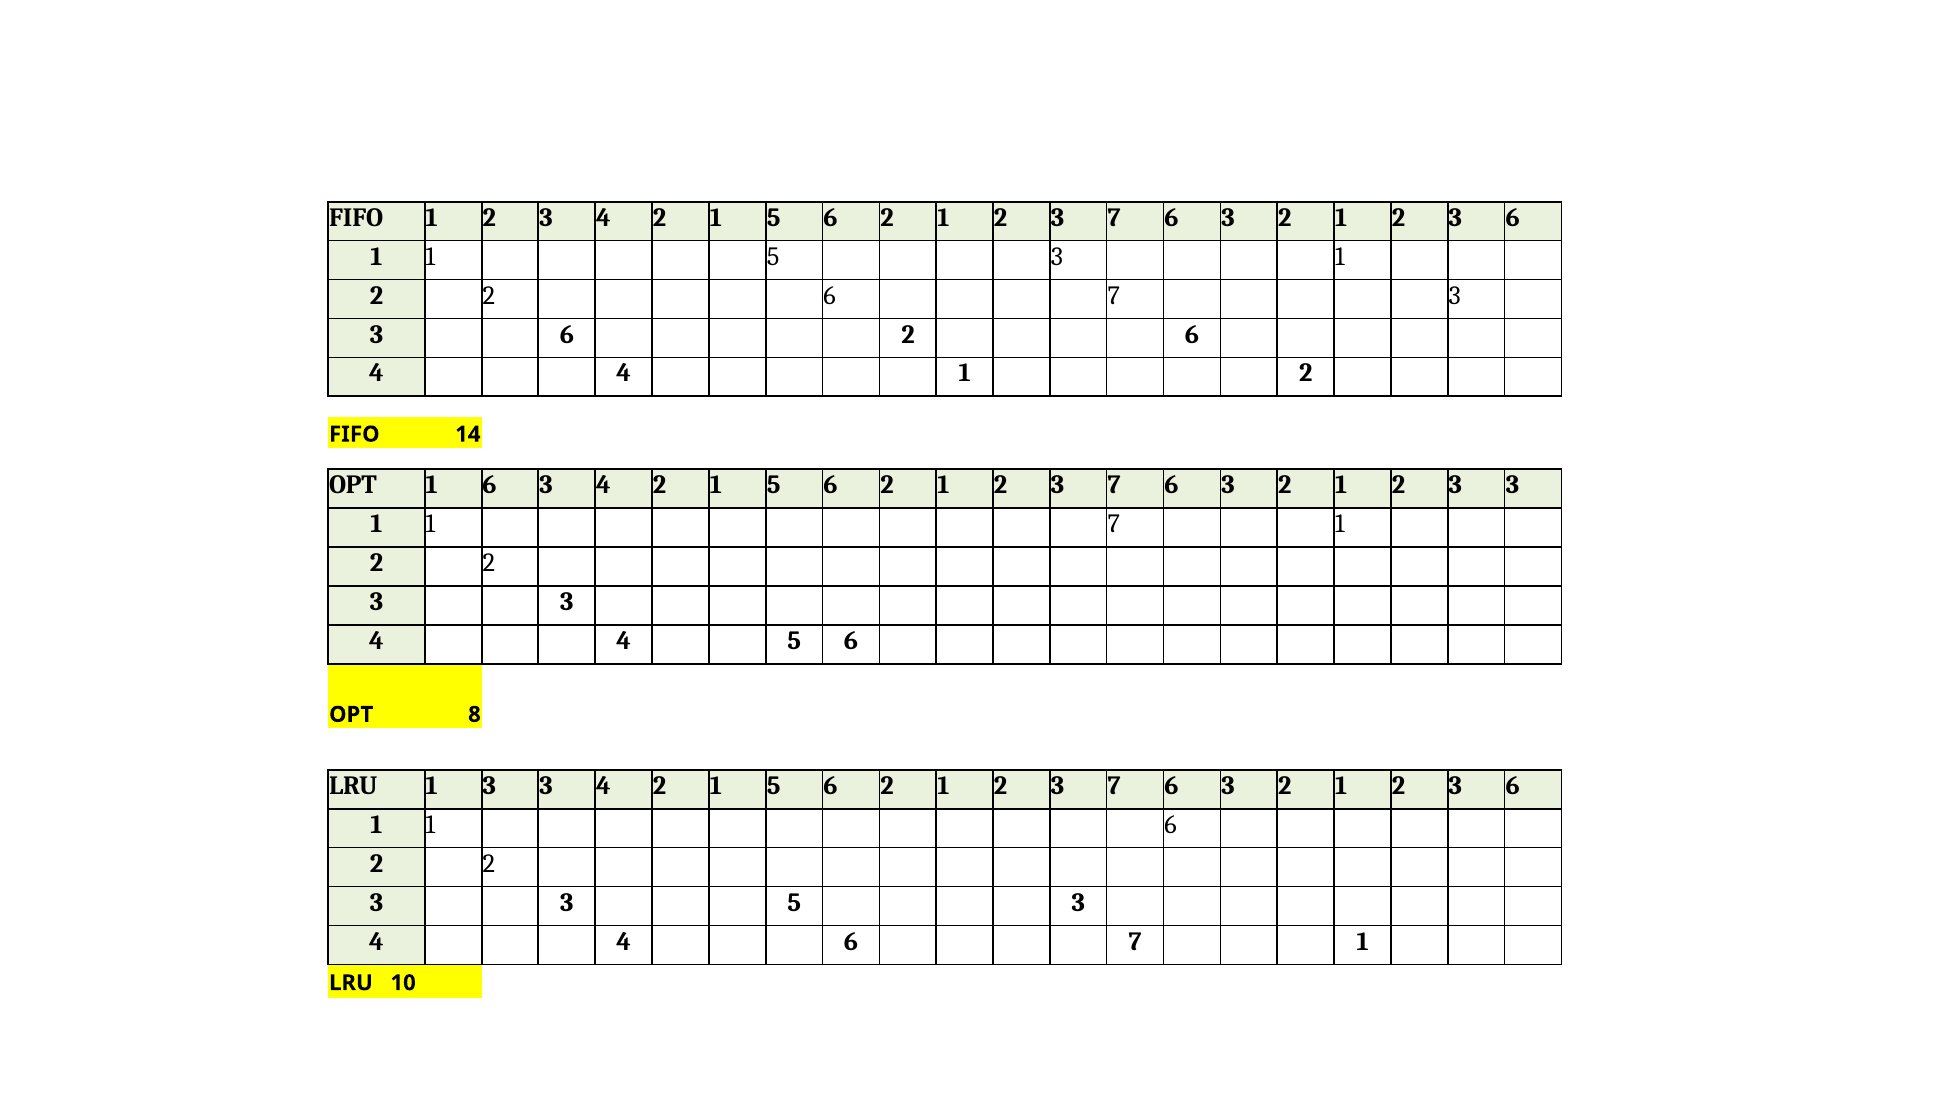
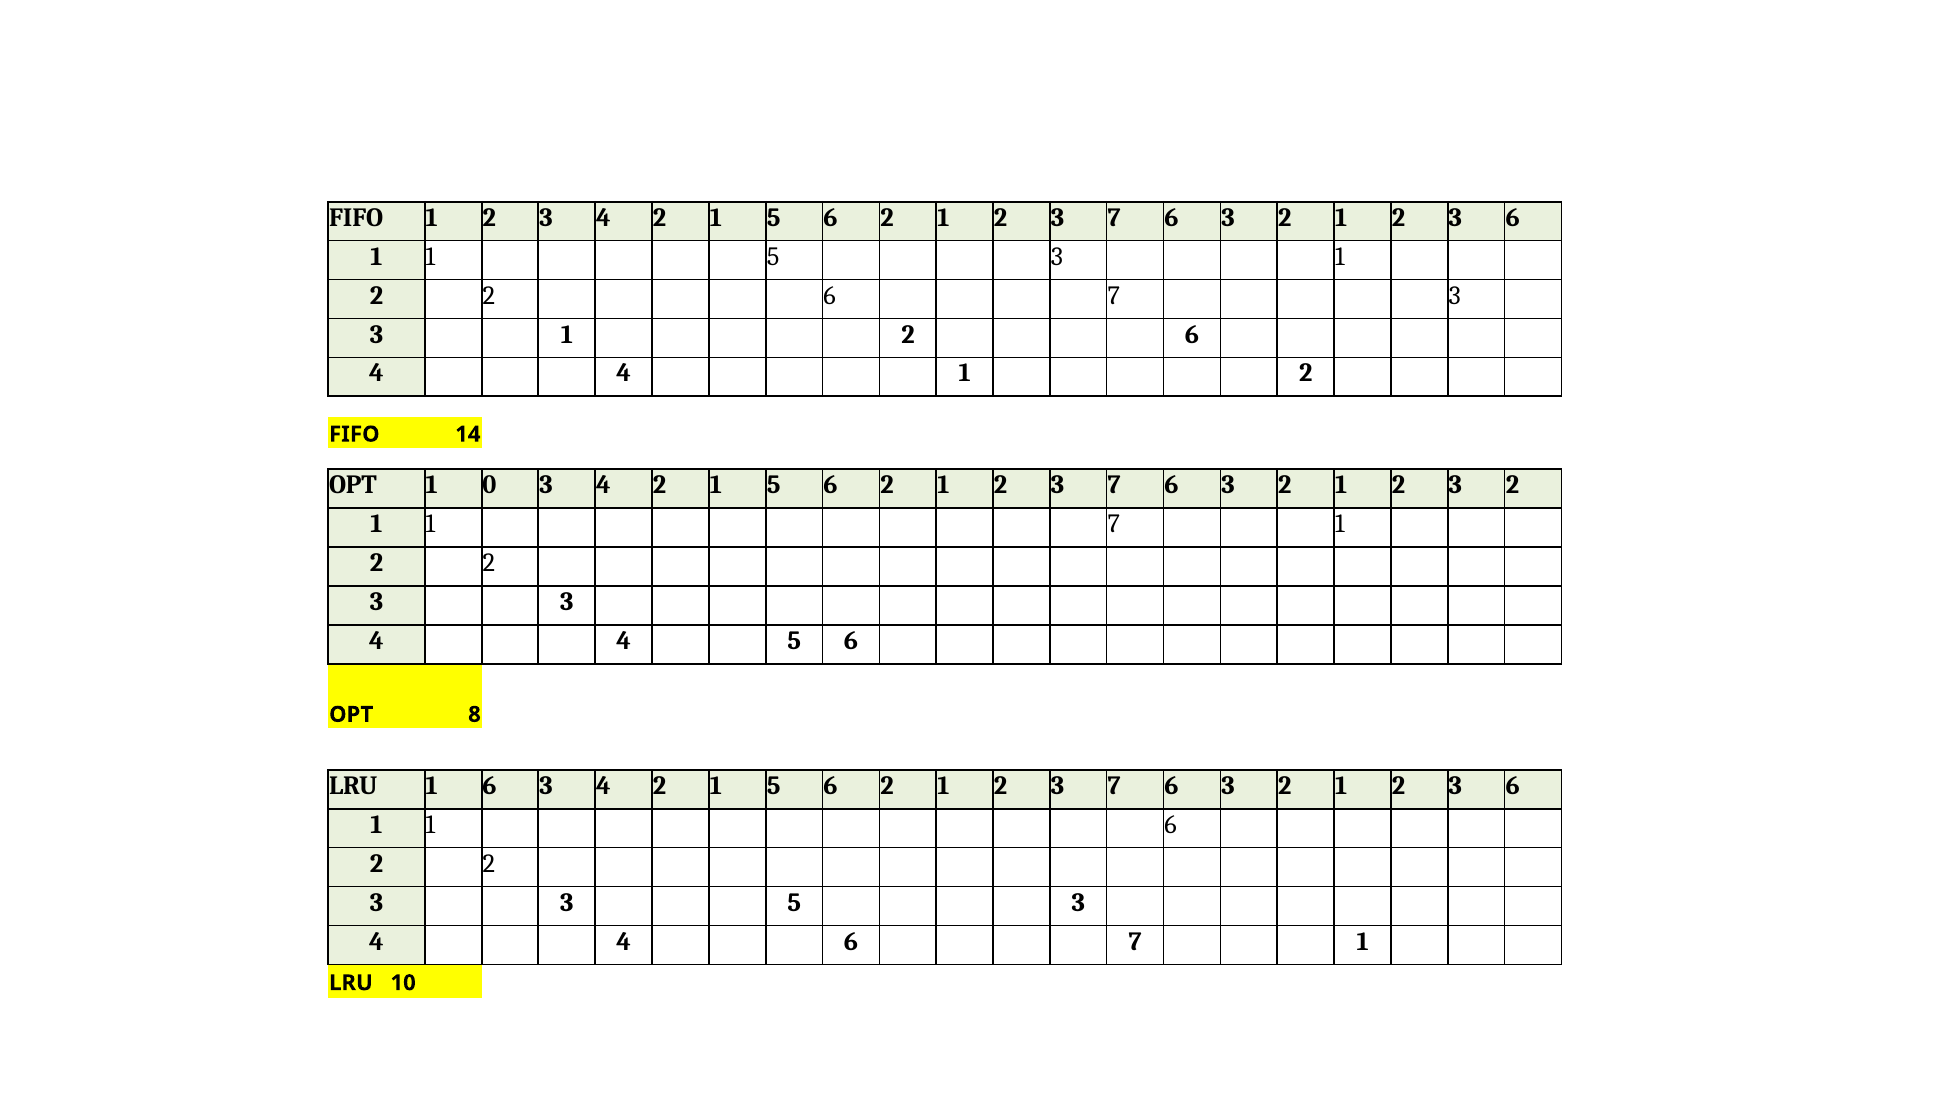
6: 6 -> 1 (567, 334)
OPT 1 6: 6 -> 0 (489, 485)
1 2 3 3: 3 -> 2 (1513, 485)
LRU 1 3: 3 -> 6 (489, 786)
